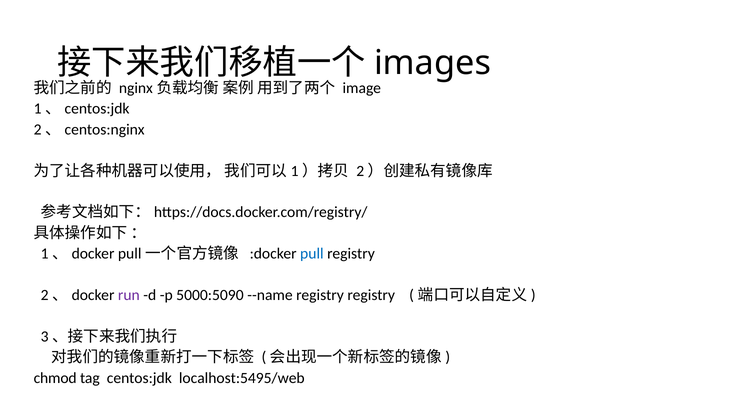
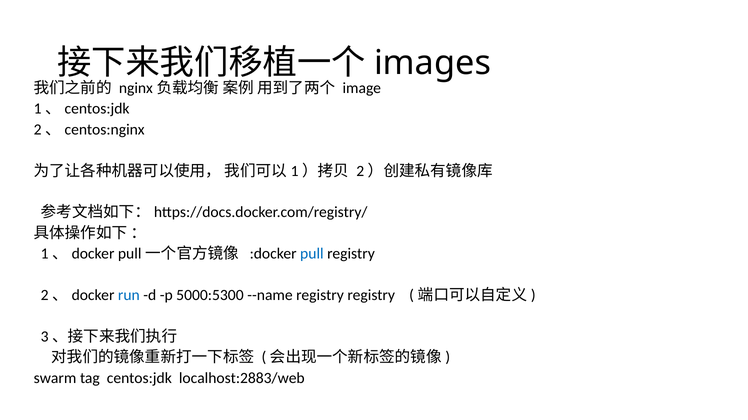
run colour: purple -> blue (129, 296)
5000:5090: 5000:5090 -> 5000:5300 (210, 296)
chmod: chmod -> swarm (55, 379)
localhost:5495/web: localhost:5495/web -> localhost:2883/web (242, 379)
